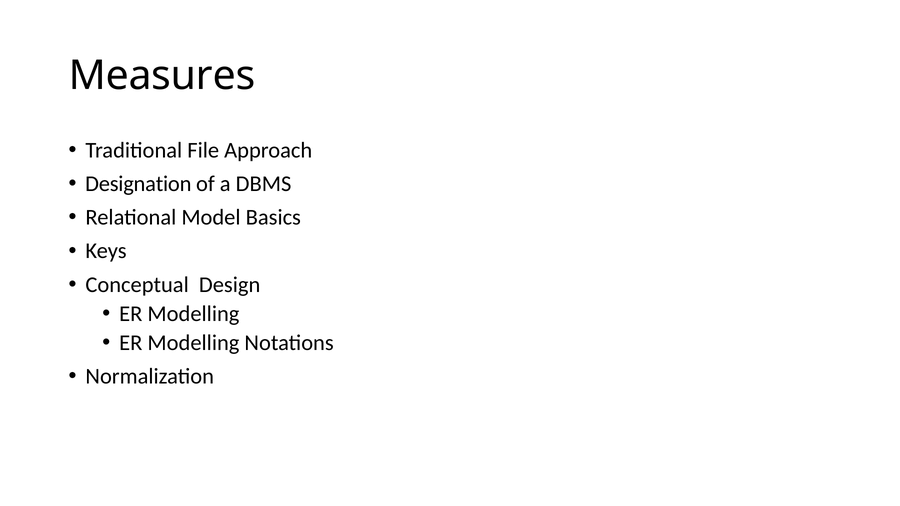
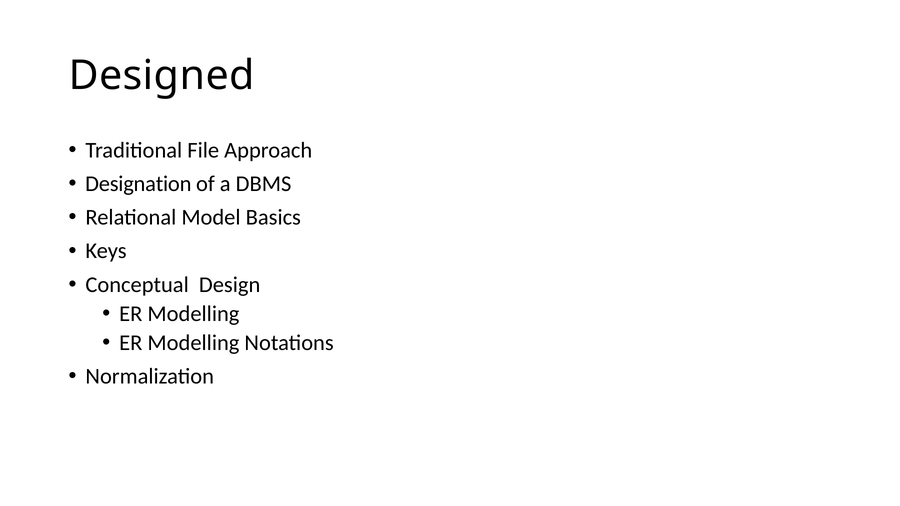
Measures: Measures -> Designed (162, 76)
